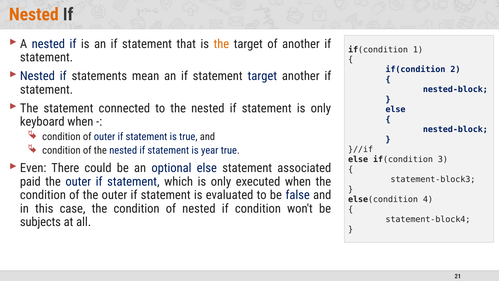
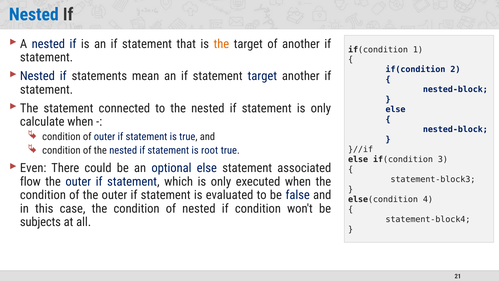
Nested colour: orange -> blue (34, 14)
keyboard: keyboard -> calculate (42, 122)
year: year -> root (210, 150)
paid: paid -> flow (30, 181)
